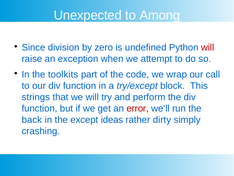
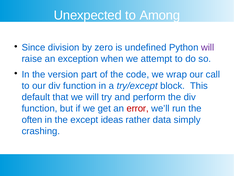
will colour: red -> purple (208, 47)
toolkits: toolkits -> version (63, 74)
strings: strings -> default (36, 97)
back: back -> often (32, 119)
dirty: dirty -> data (162, 119)
